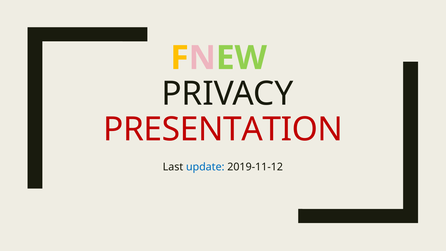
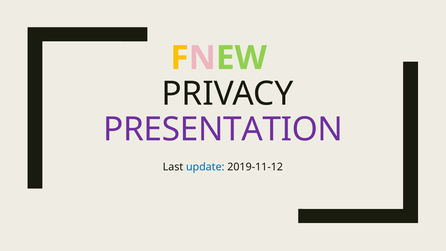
PRESENTATION colour: red -> purple (223, 129)
